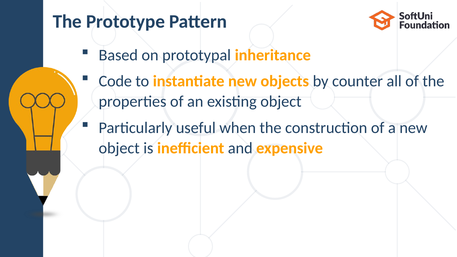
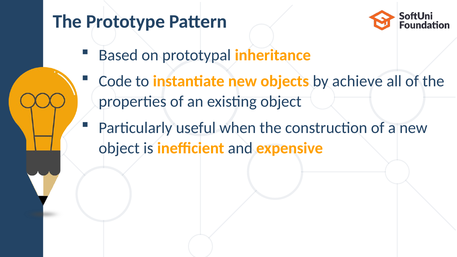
counter: counter -> achieve (357, 81)
